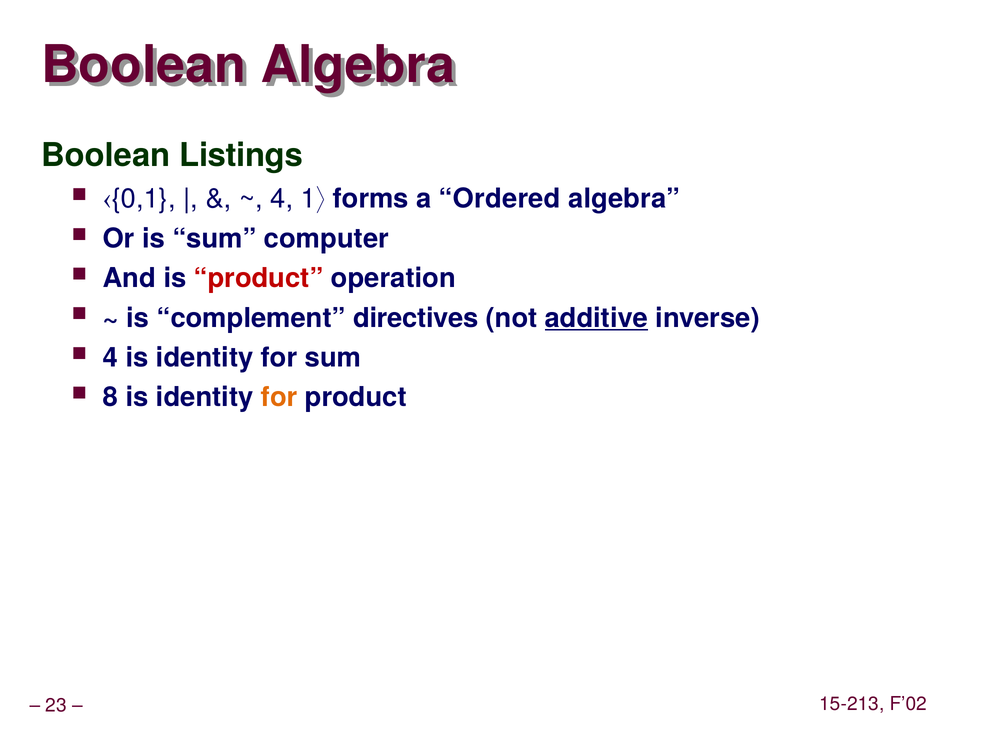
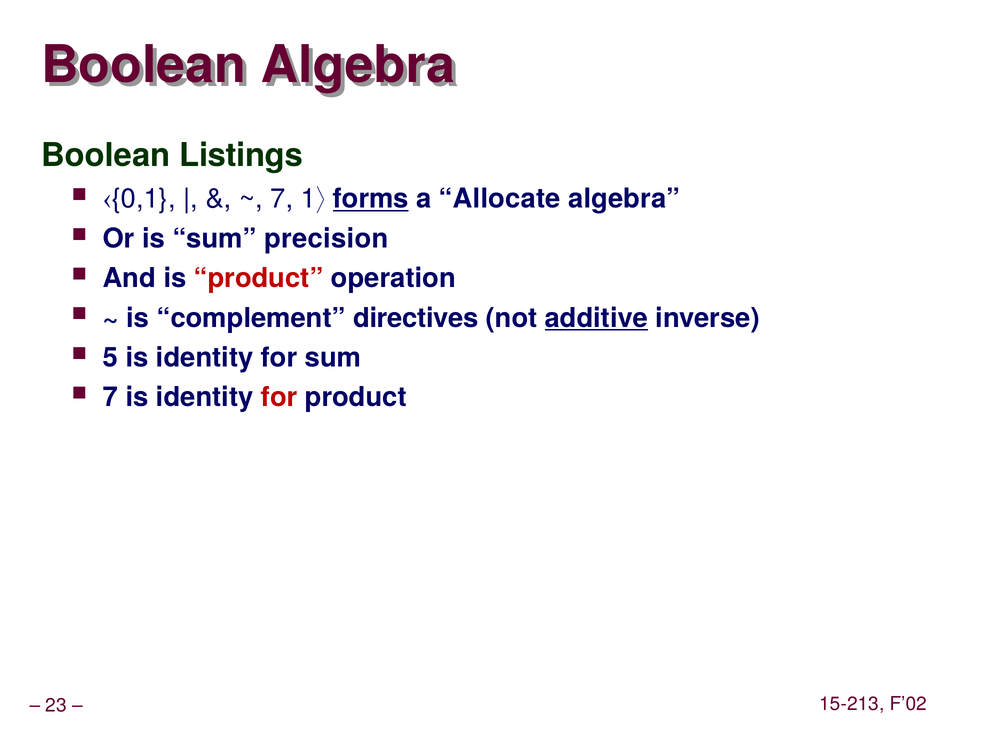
4: 4 -> 7 (282, 199)
forms underline: none -> present (371, 199)
Ordered: Ordered -> Allocate (500, 199)
computer: computer -> precision (326, 239)
4: 4 -> 5 (110, 358)
8: 8 -> 7 (110, 397)
for colour: orange -> red (279, 397)
